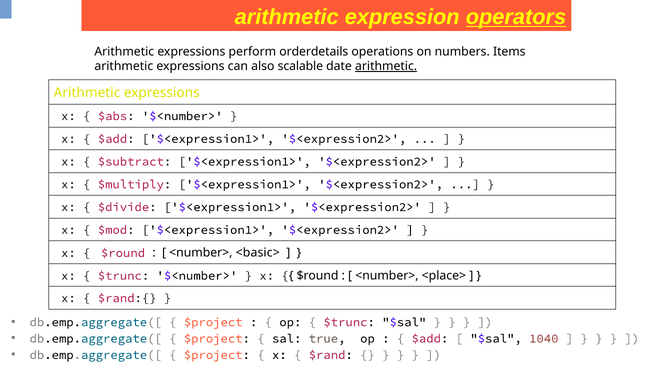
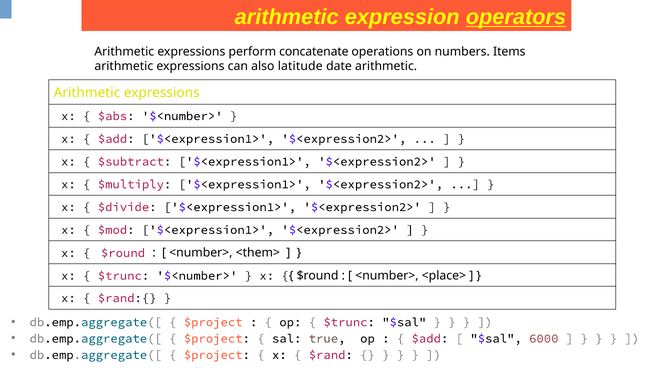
orderdetails: orderdetails -> concatenate (314, 51)
scalable: scalable -> latitude (300, 66)
arithmetic underline: present -> none (386, 66)
<basic>: <basic> -> <them> (258, 252)
1040: 1040 -> 6000 (544, 338)
